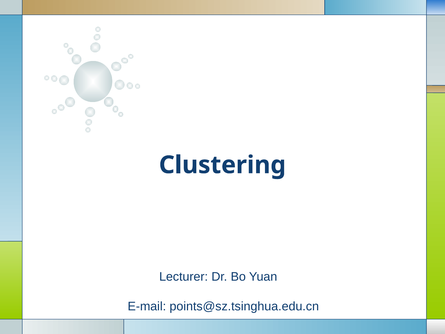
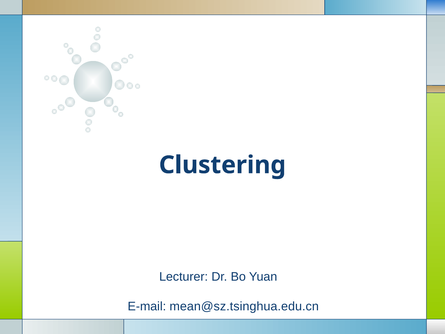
points@sz.tsinghua.edu.cn: points@sz.tsinghua.edu.cn -> mean@sz.tsinghua.edu.cn (244, 306)
